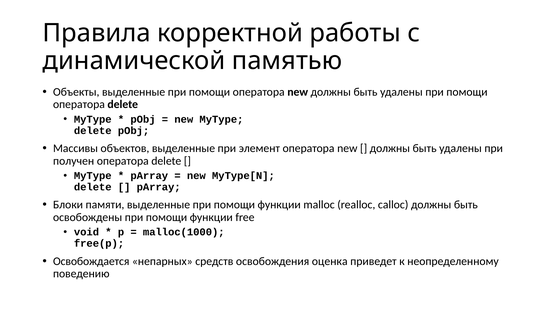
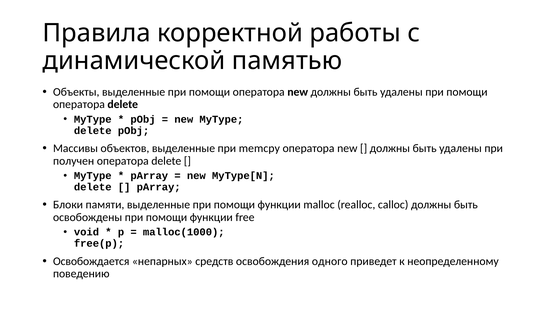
элемент: элемент -> memcpy (259, 148)
оценка: оценка -> одного (330, 261)
